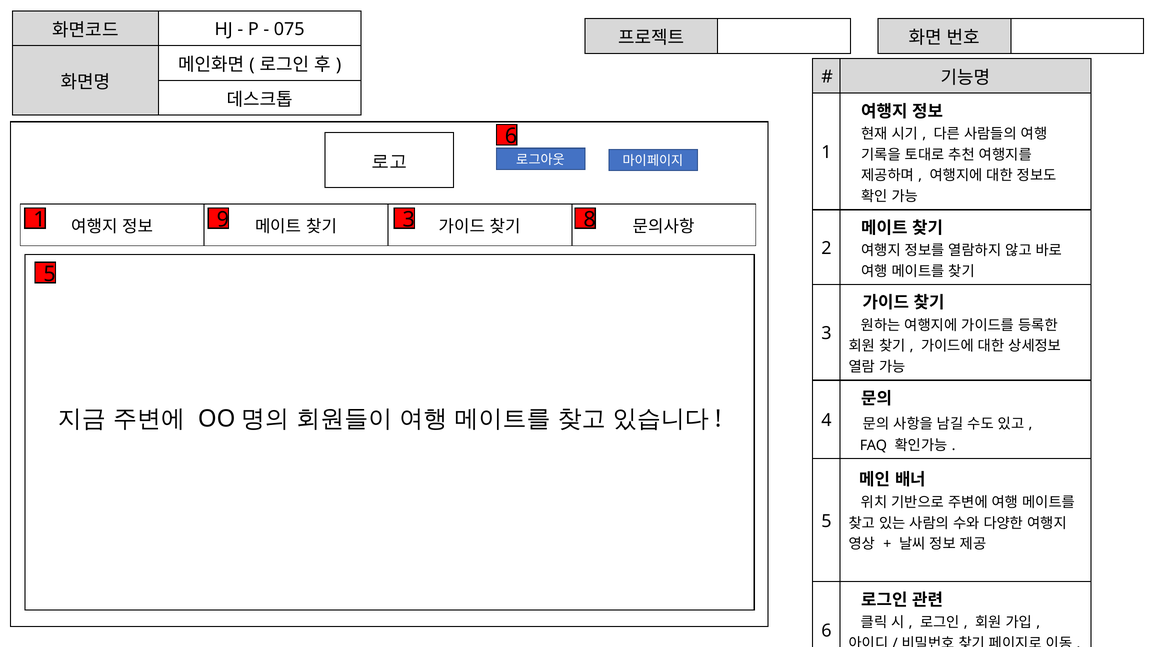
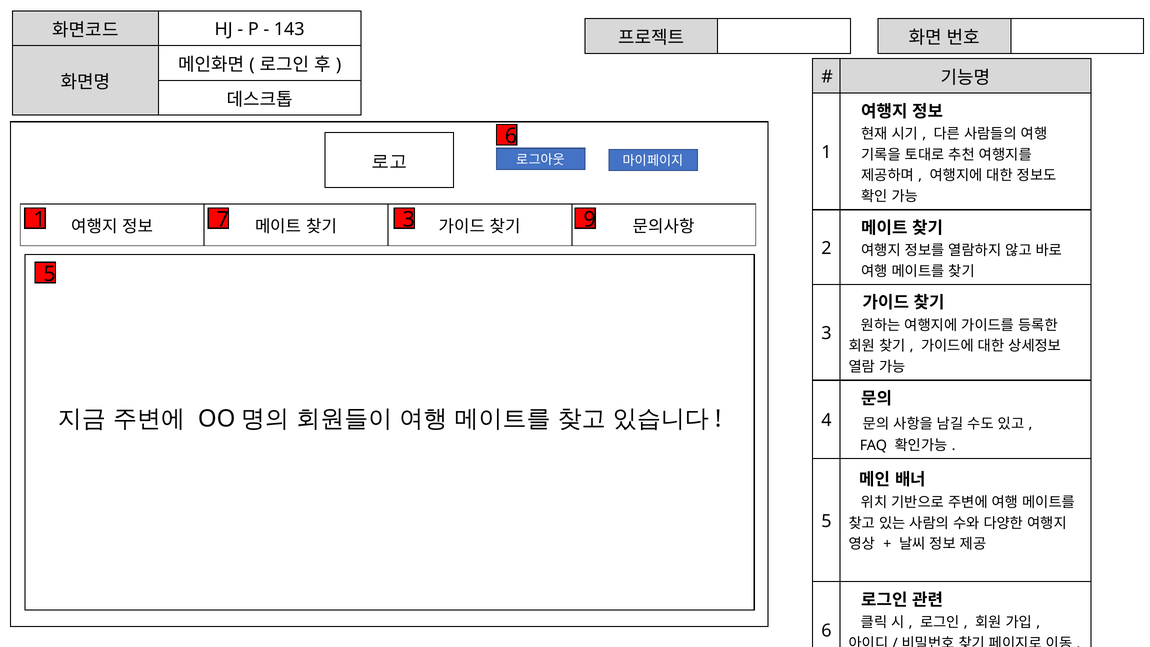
075: 075 -> 143 (289, 29)
9: 9 -> 7 (223, 220)
8: 8 -> 9 (590, 220)
